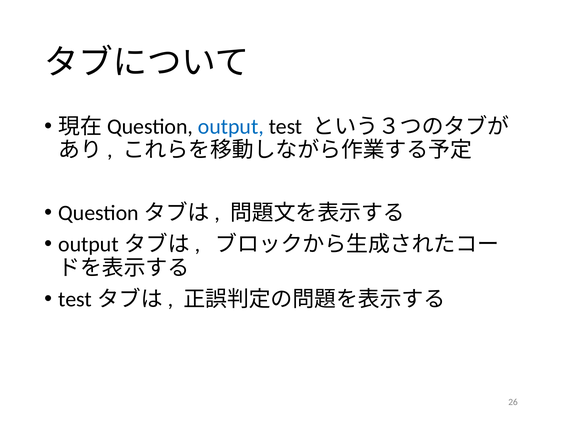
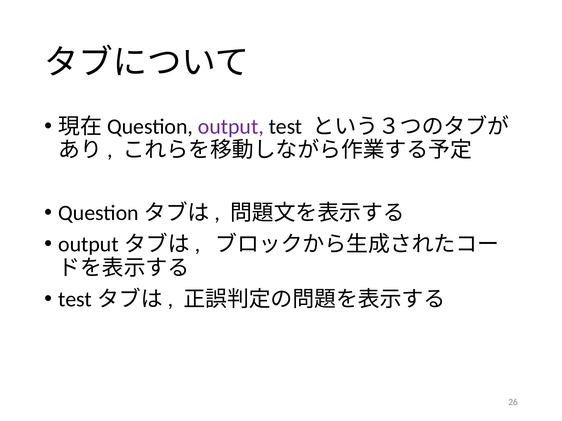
output colour: blue -> purple (231, 127)
